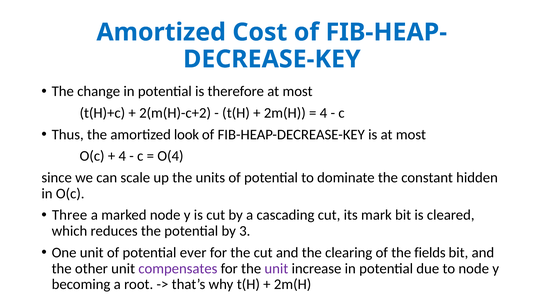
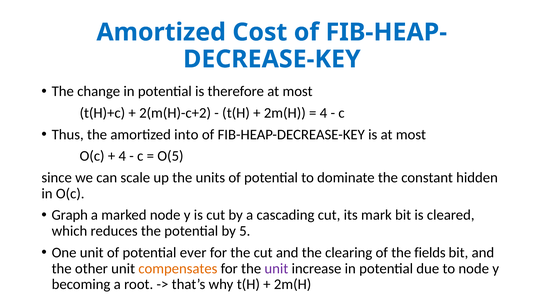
look: look -> into (186, 135)
O(4: O(4 -> O(5 (170, 156)
Three: Three -> Graph (70, 215)
3: 3 -> 5 (245, 231)
compensates colour: purple -> orange (178, 268)
